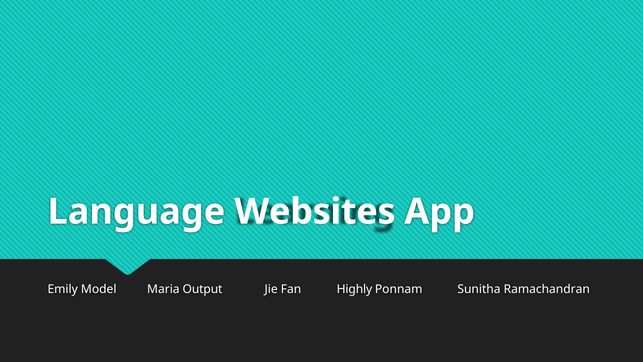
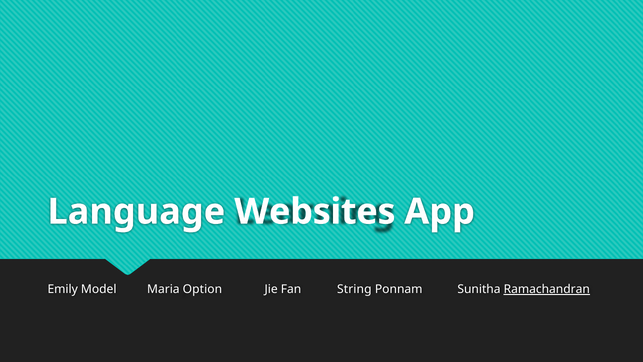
Output: Output -> Option (202, 289)
Highly: Highly -> String (354, 289)
Ramachandran underline: none -> present (547, 289)
